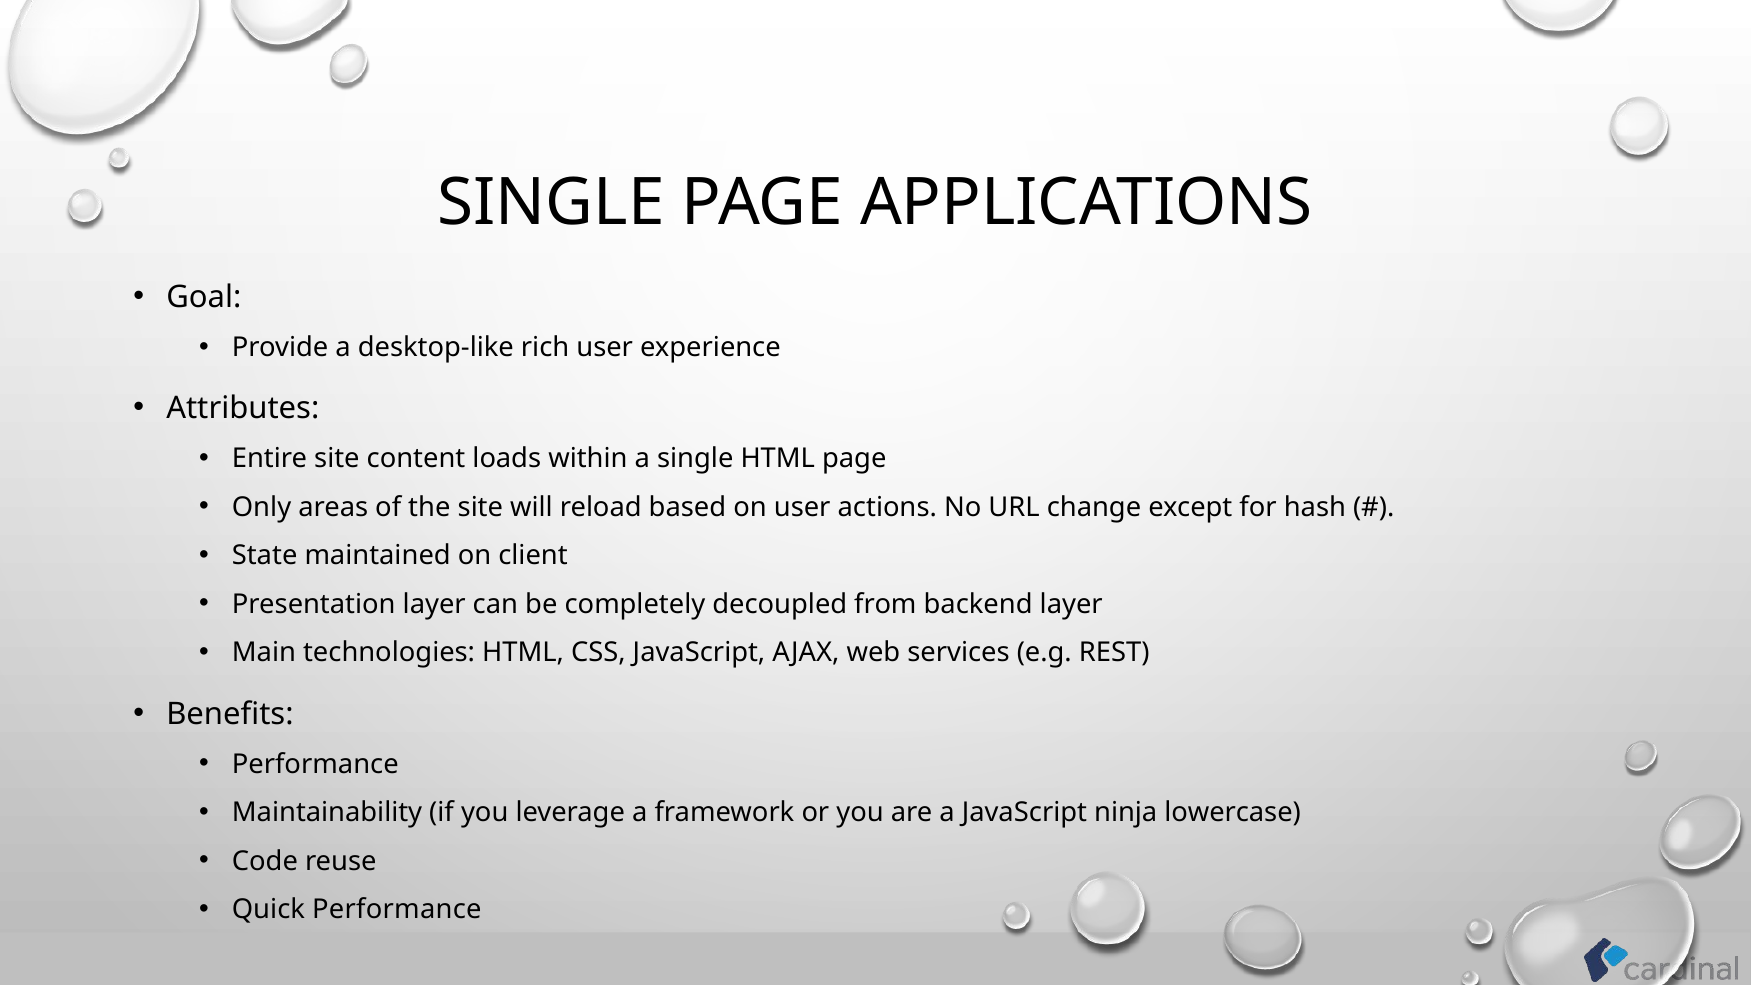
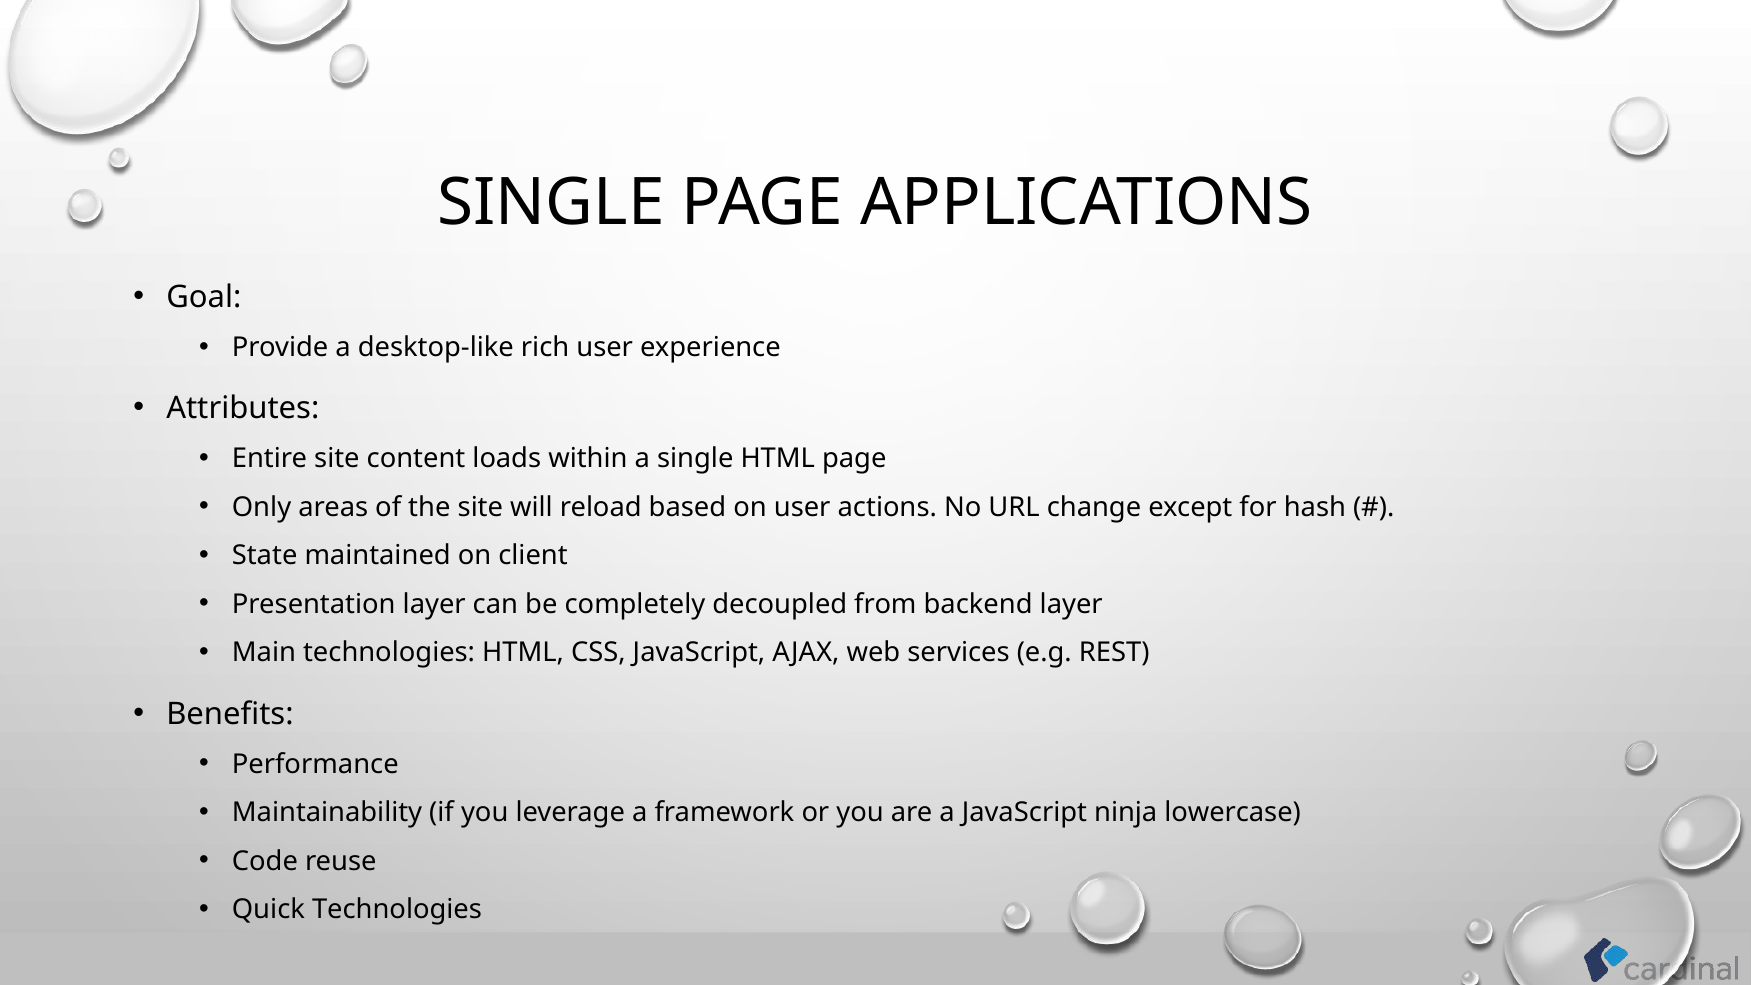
Quick Performance: Performance -> Technologies (397, 910)
